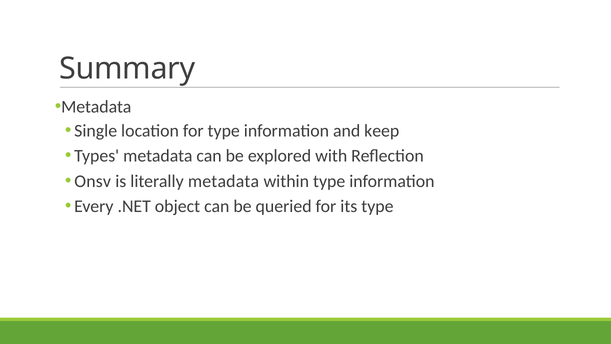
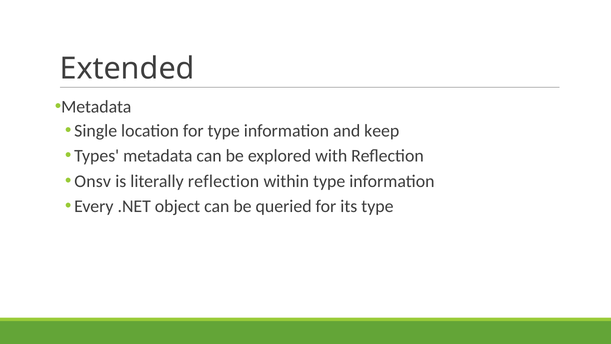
Summary: Summary -> Extended (127, 68)
literally metadata: metadata -> reflection (224, 181)
